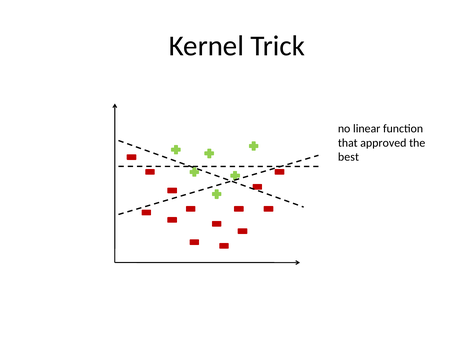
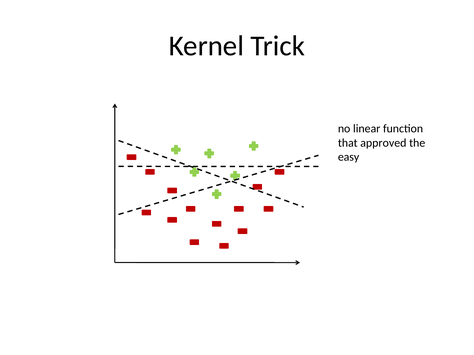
best: best -> easy (349, 157)
